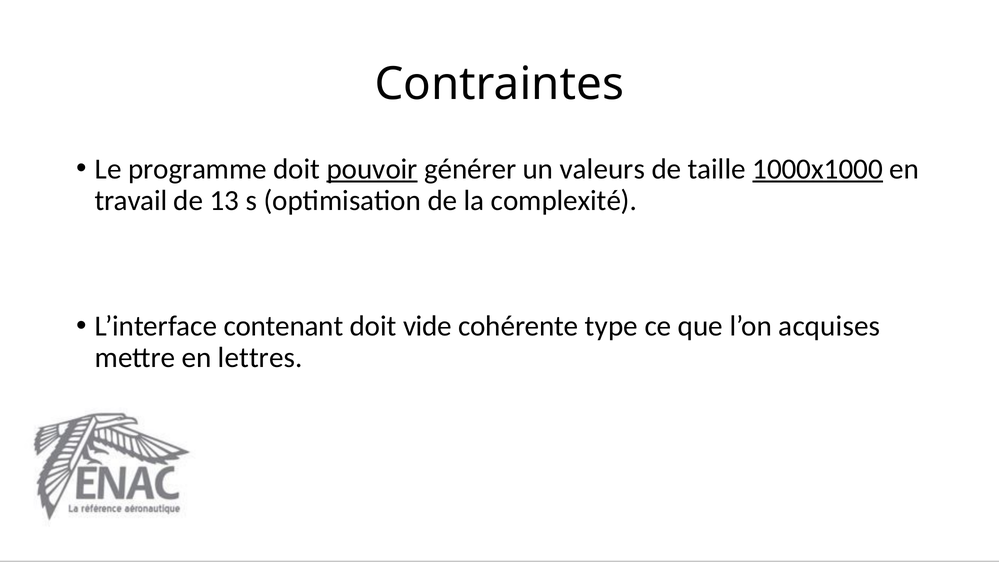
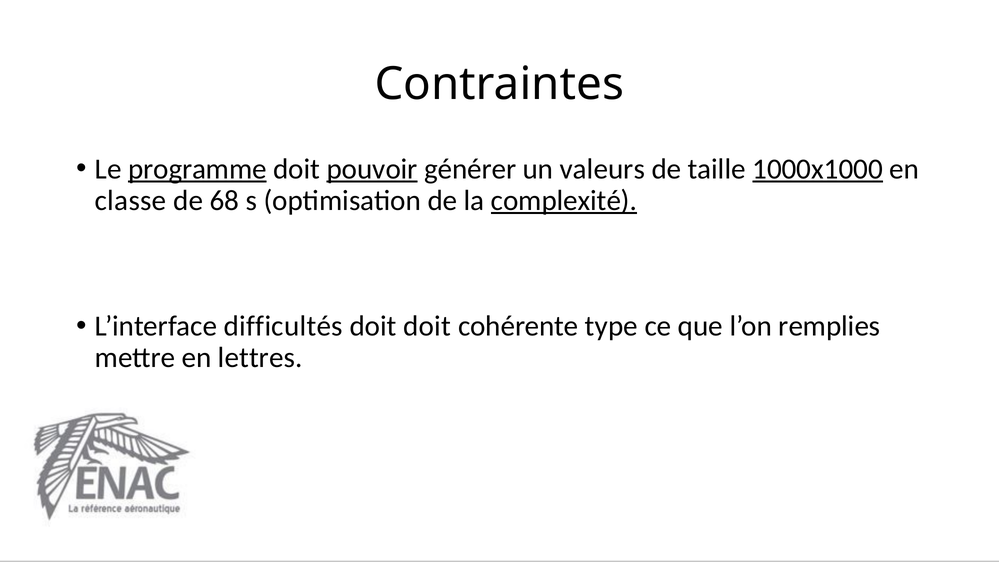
programme underline: none -> present (197, 169)
travail: travail -> classe (131, 200)
13: 13 -> 68 (224, 200)
complexité underline: none -> present (564, 200)
contenant: contenant -> difficultés (283, 326)
doit vide: vide -> doit (427, 326)
acquises: acquises -> remplies (829, 326)
